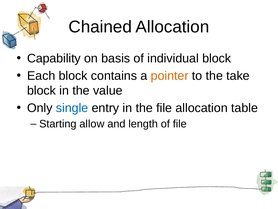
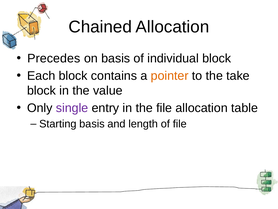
Capability: Capability -> Precedes (54, 58)
single colour: blue -> purple (72, 108)
Starting allow: allow -> basis (92, 124)
